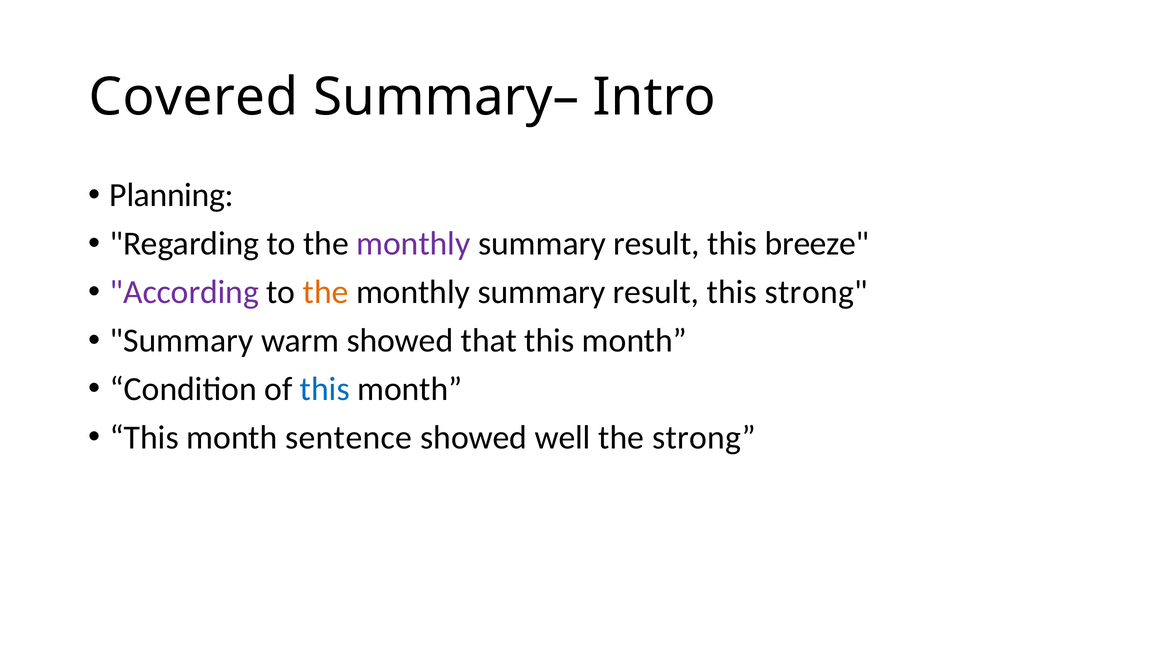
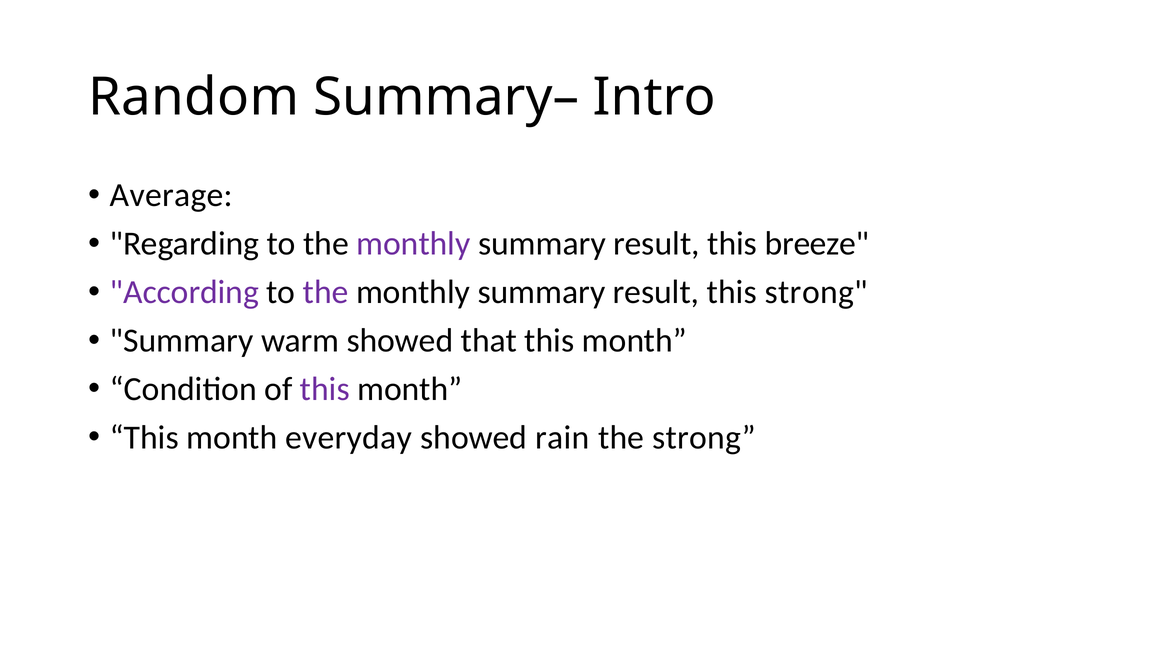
Covered: Covered -> Random (194, 97)
Planning: Planning -> Average (171, 195)
the colour: orange -> purple (326, 292)
this colour: blue -> purple (325, 389)
sentence: sentence -> everyday (349, 438)
well: well -> rain (562, 438)
